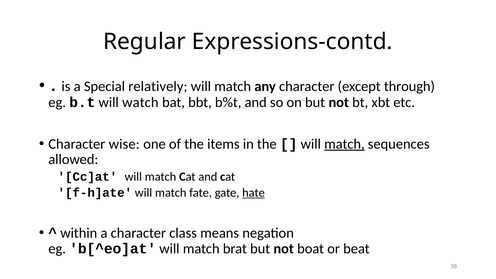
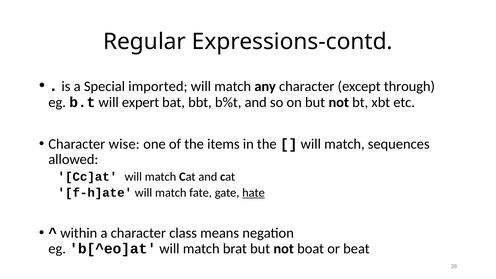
relatively: relatively -> imported (158, 86)
watch: watch -> expert (141, 102)
match underline: present -> none (344, 144)
